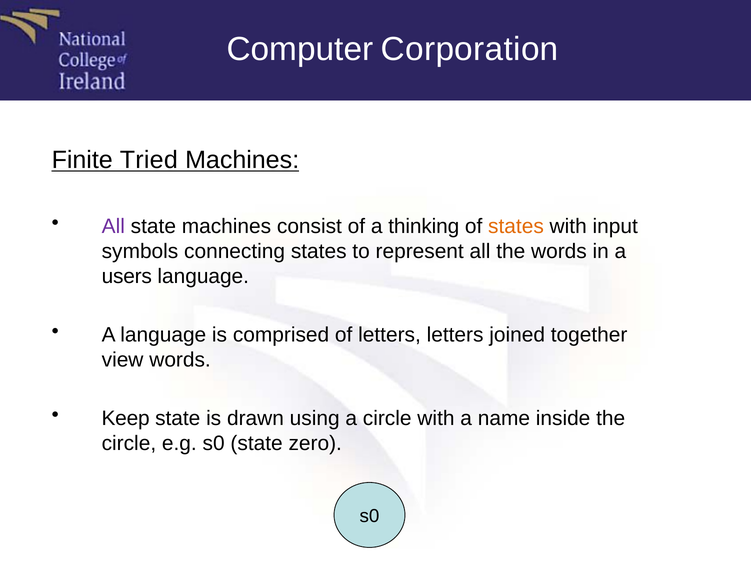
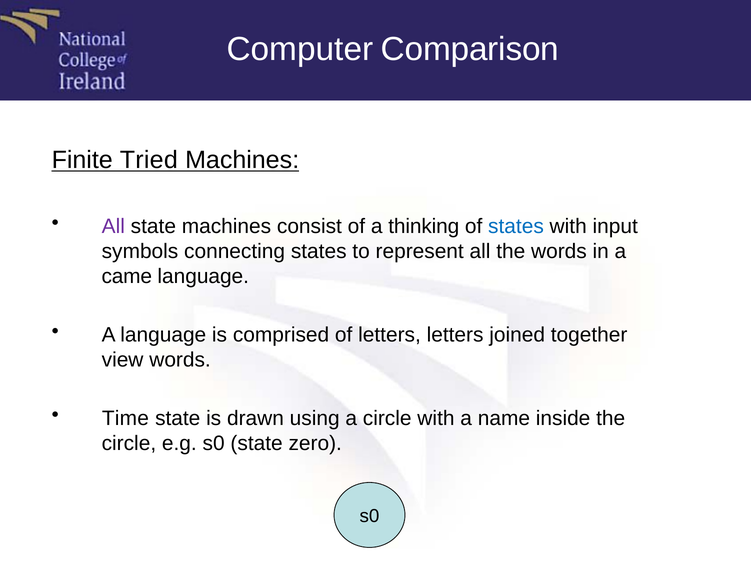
Corporation: Corporation -> Comparison (470, 49)
states colour: orange -> blue (516, 227)
users: users -> came (127, 277)
Keep: Keep -> Time (125, 419)
